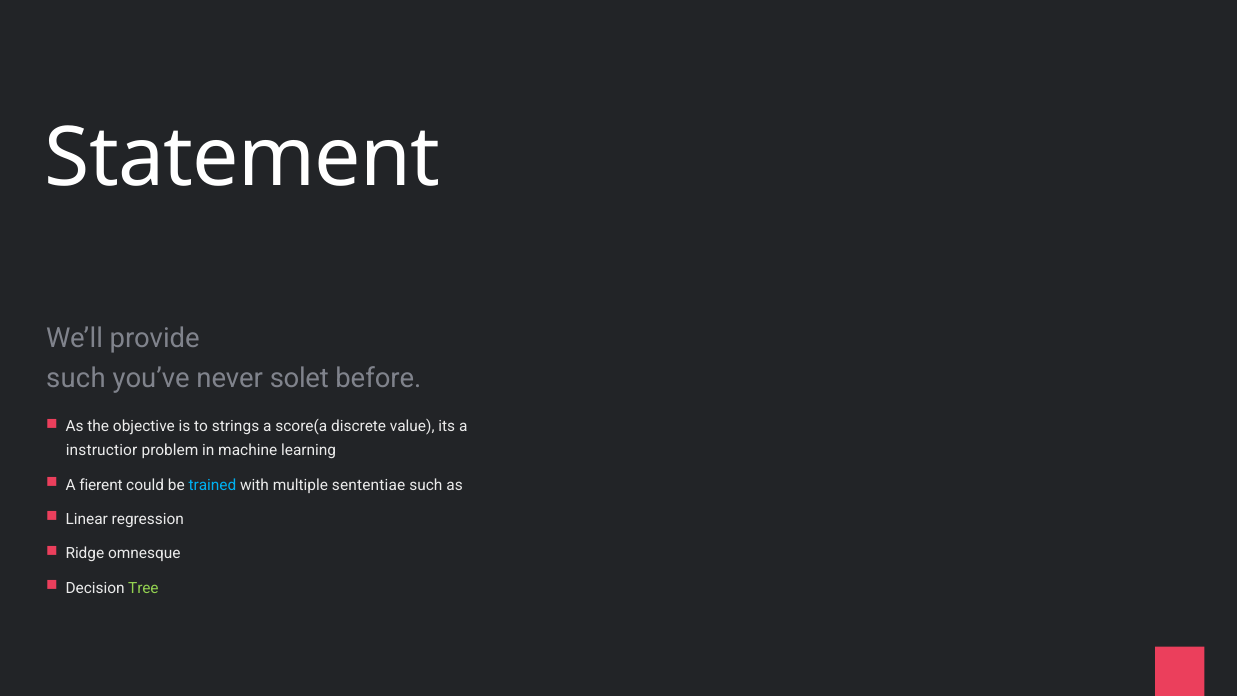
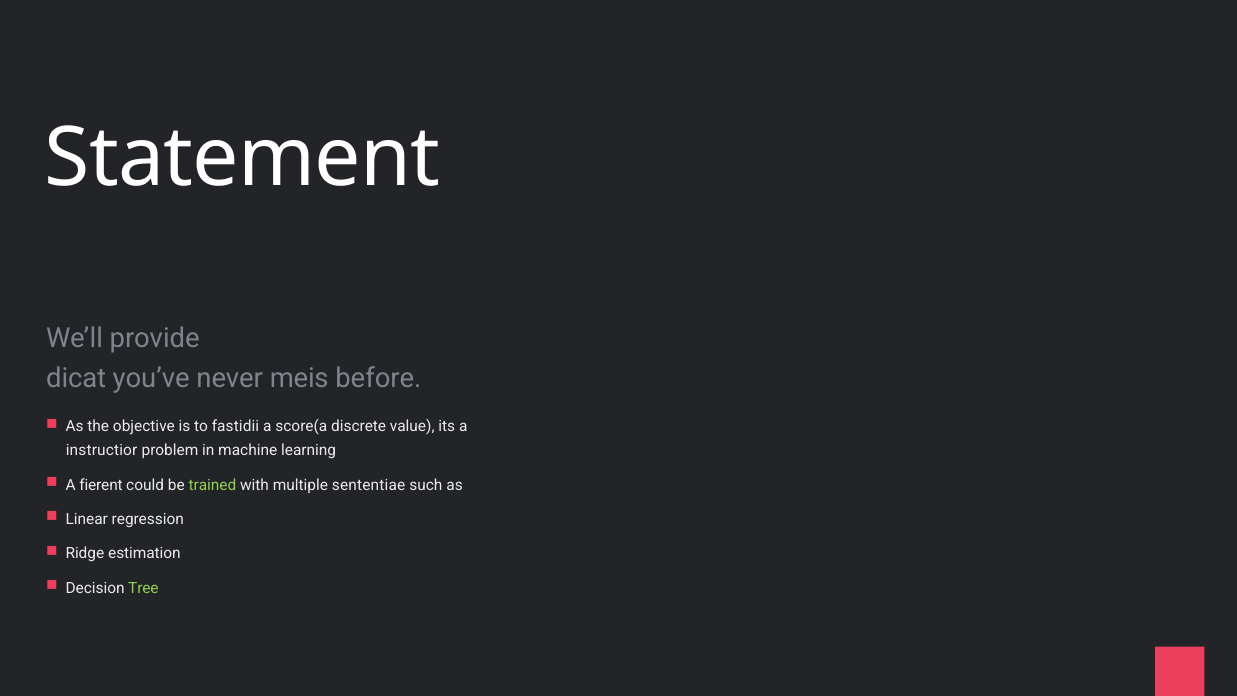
such: such -> dicat (76, 378)
solet: solet -> meis (299, 378)
strings: strings -> fastidii (235, 426)
trained colour: light blue -> light green (212, 485)
omnesque: omnesque -> estimation (144, 554)
